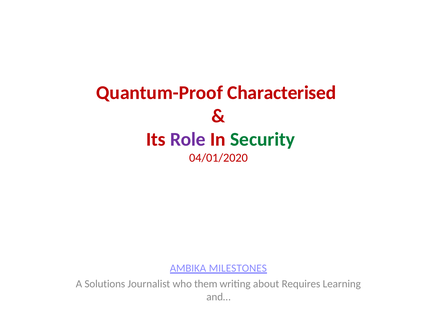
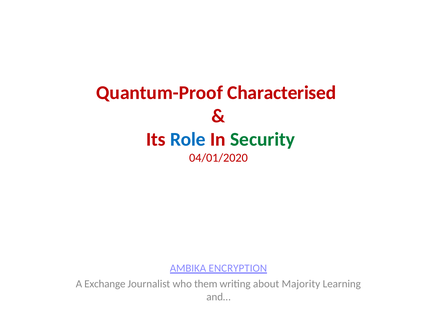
Role colour: purple -> blue (188, 139)
MILESTONES: MILESTONES -> ENCRYPTION (238, 268)
Solutions: Solutions -> Exchange (105, 284)
Requires: Requires -> Majority (301, 284)
